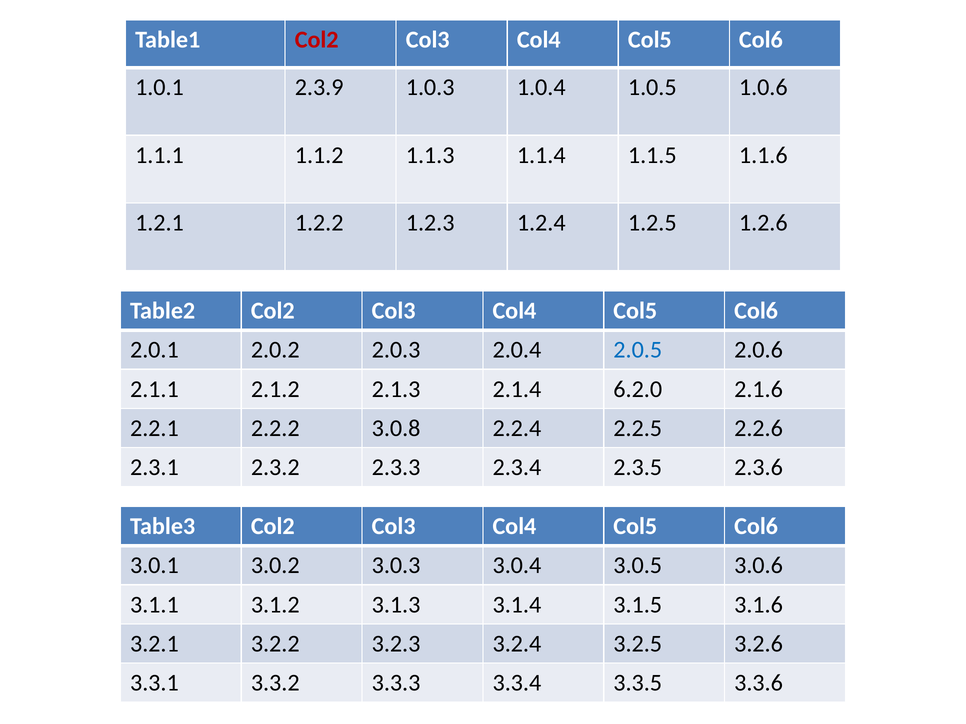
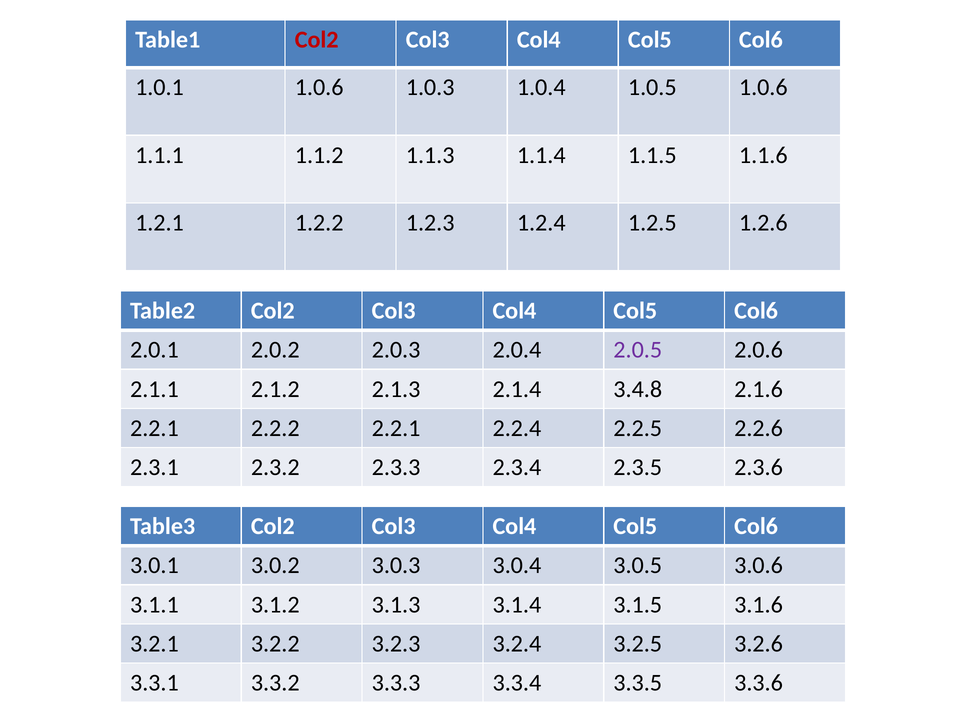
1.0.1 2.3.9: 2.3.9 -> 1.0.6 (319, 87)
2.0.5 colour: blue -> purple (638, 350)
6.2.0: 6.2.0 -> 3.4.8 (638, 389)
2.2.2 3.0.8: 3.0.8 -> 2.2.1 (396, 429)
